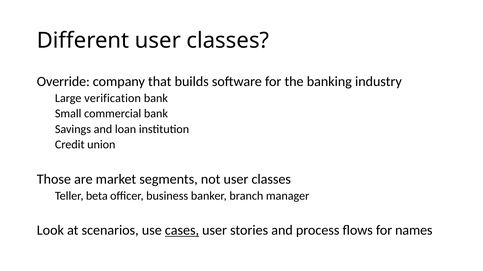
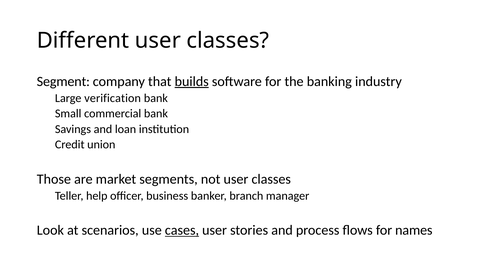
Override: Override -> Segment (63, 82)
builds underline: none -> present (192, 82)
beta: beta -> help (97, 196)
